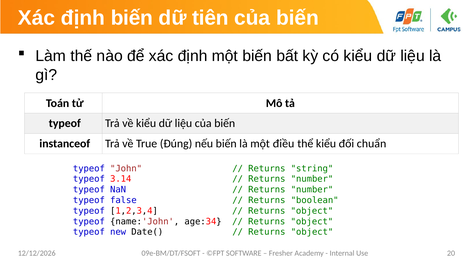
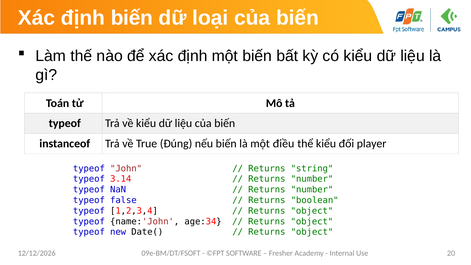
tiên: tiên -> loại (210, 18)
chuẩn: chuẩn -> player (372, 144)
